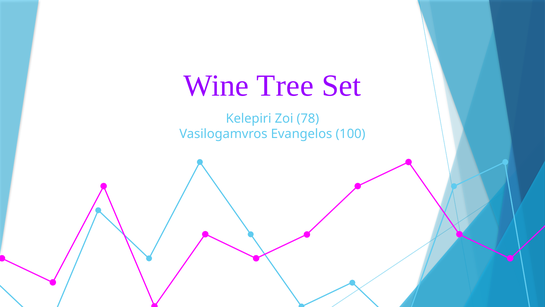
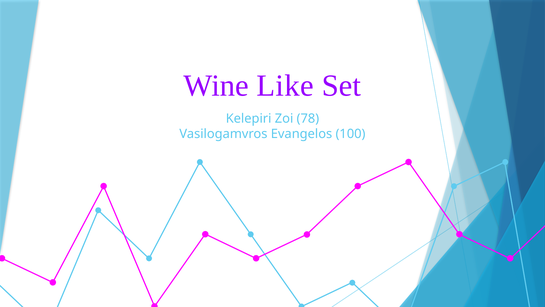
Tree: Tree -> Like (285, 86)
